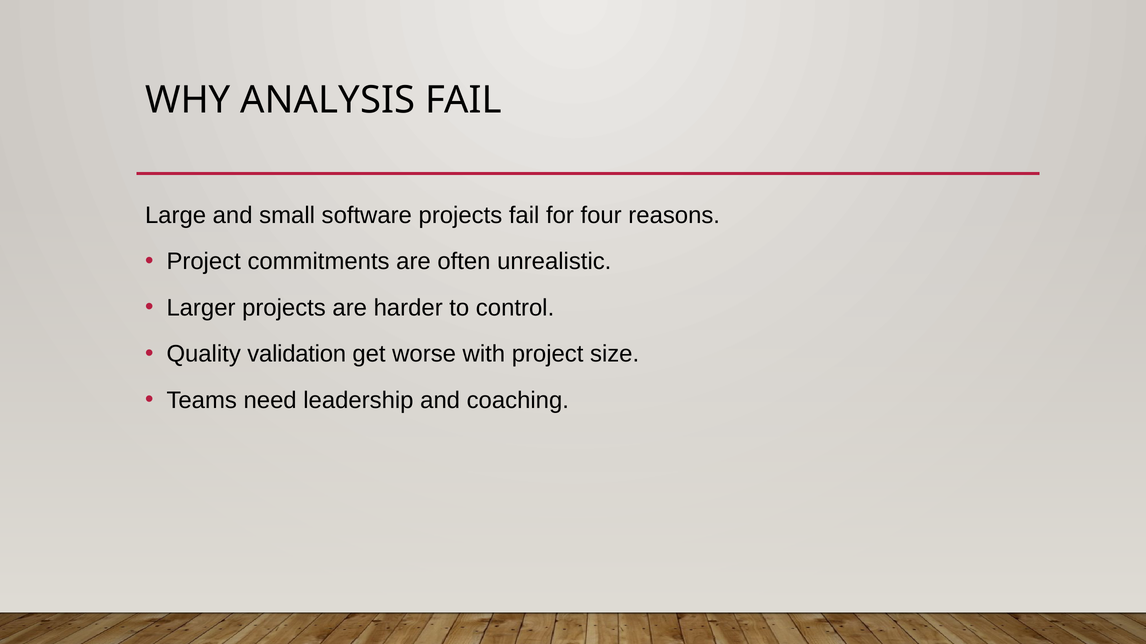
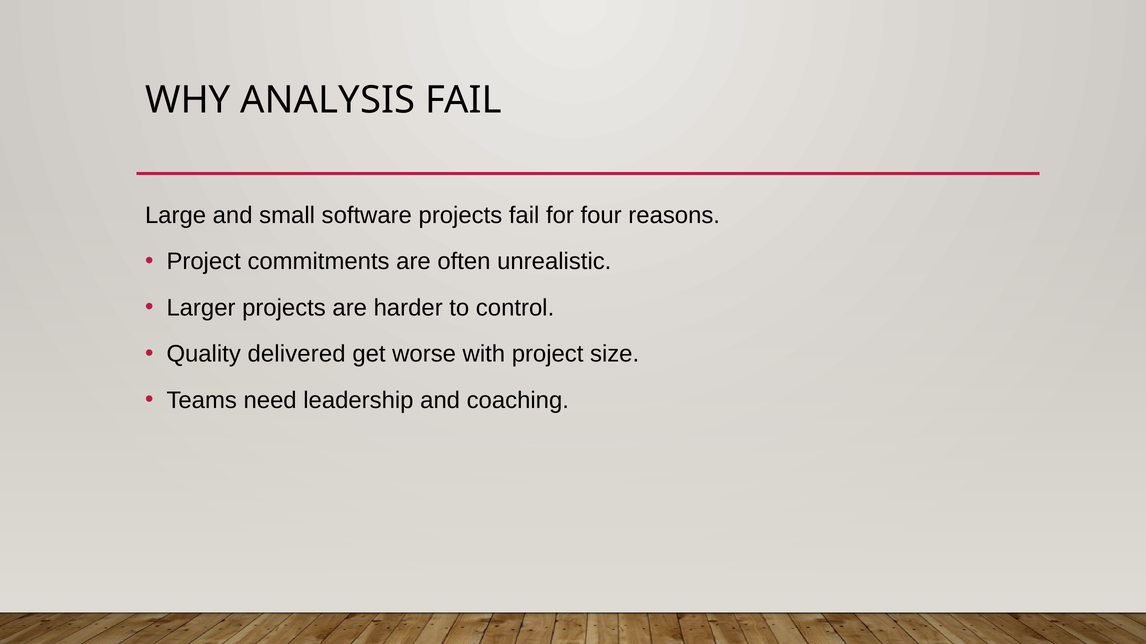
validation: validation -> delivered (297, 354)
